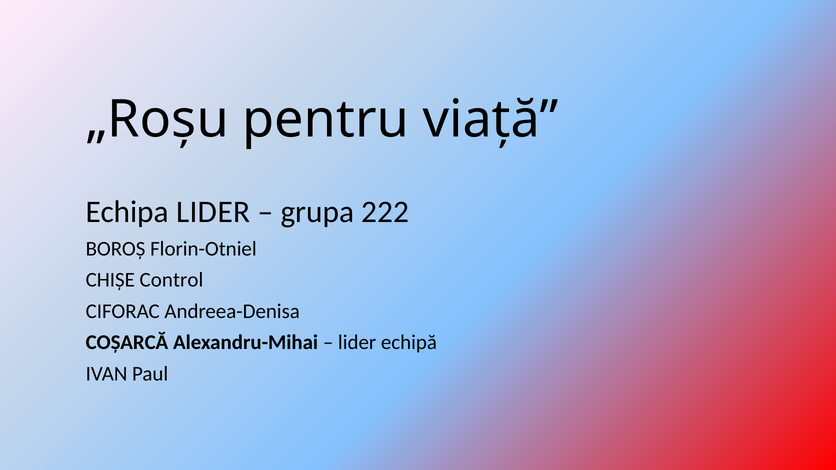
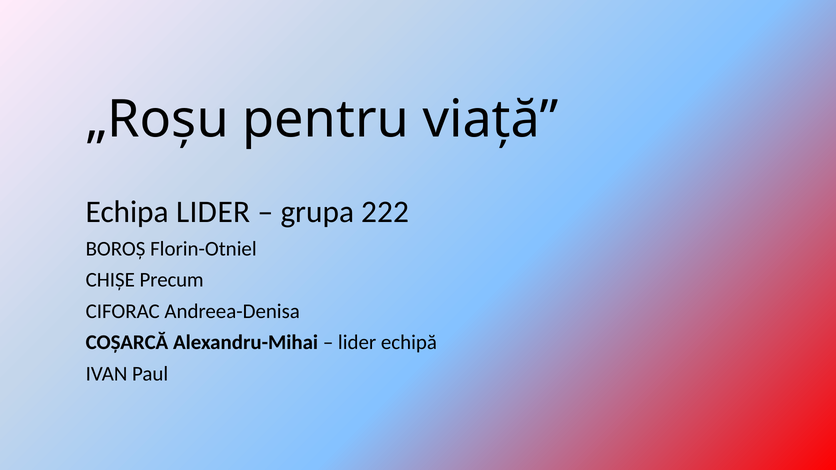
Control: Control -> Precum (172, 280)
